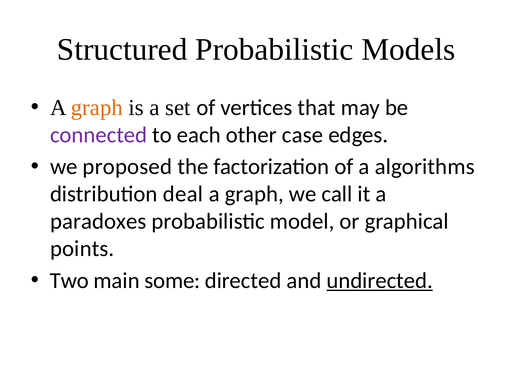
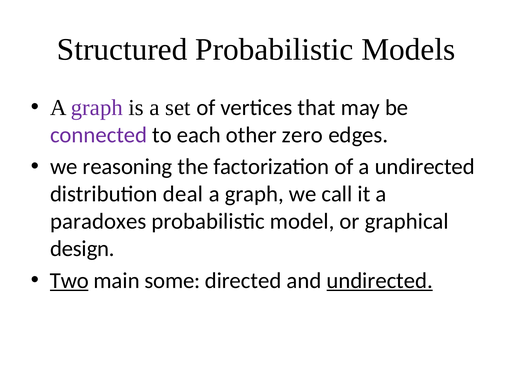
graph colour: orange -> purple (97, 108)
case: case -> zero (302, 135)
proposed: proposed -> reasoning (127, 167)
a algorithms: algorithms -> undirected (425, 167)
points: points -> design (82, 249)
Two underline: none -> present (69, 281)
